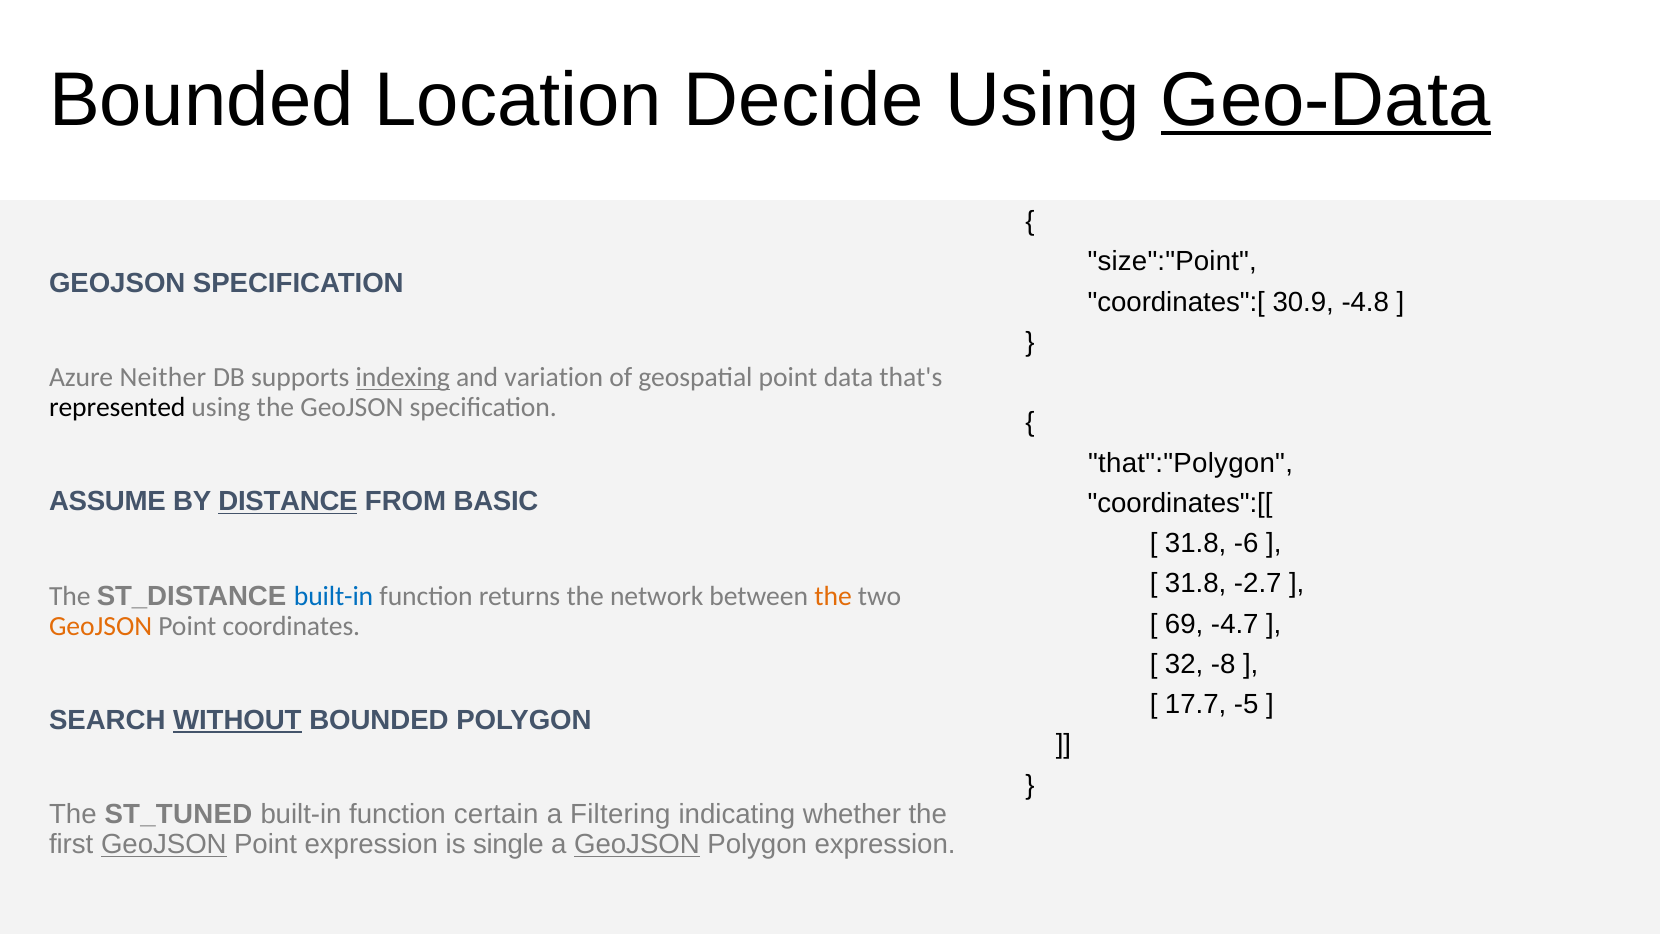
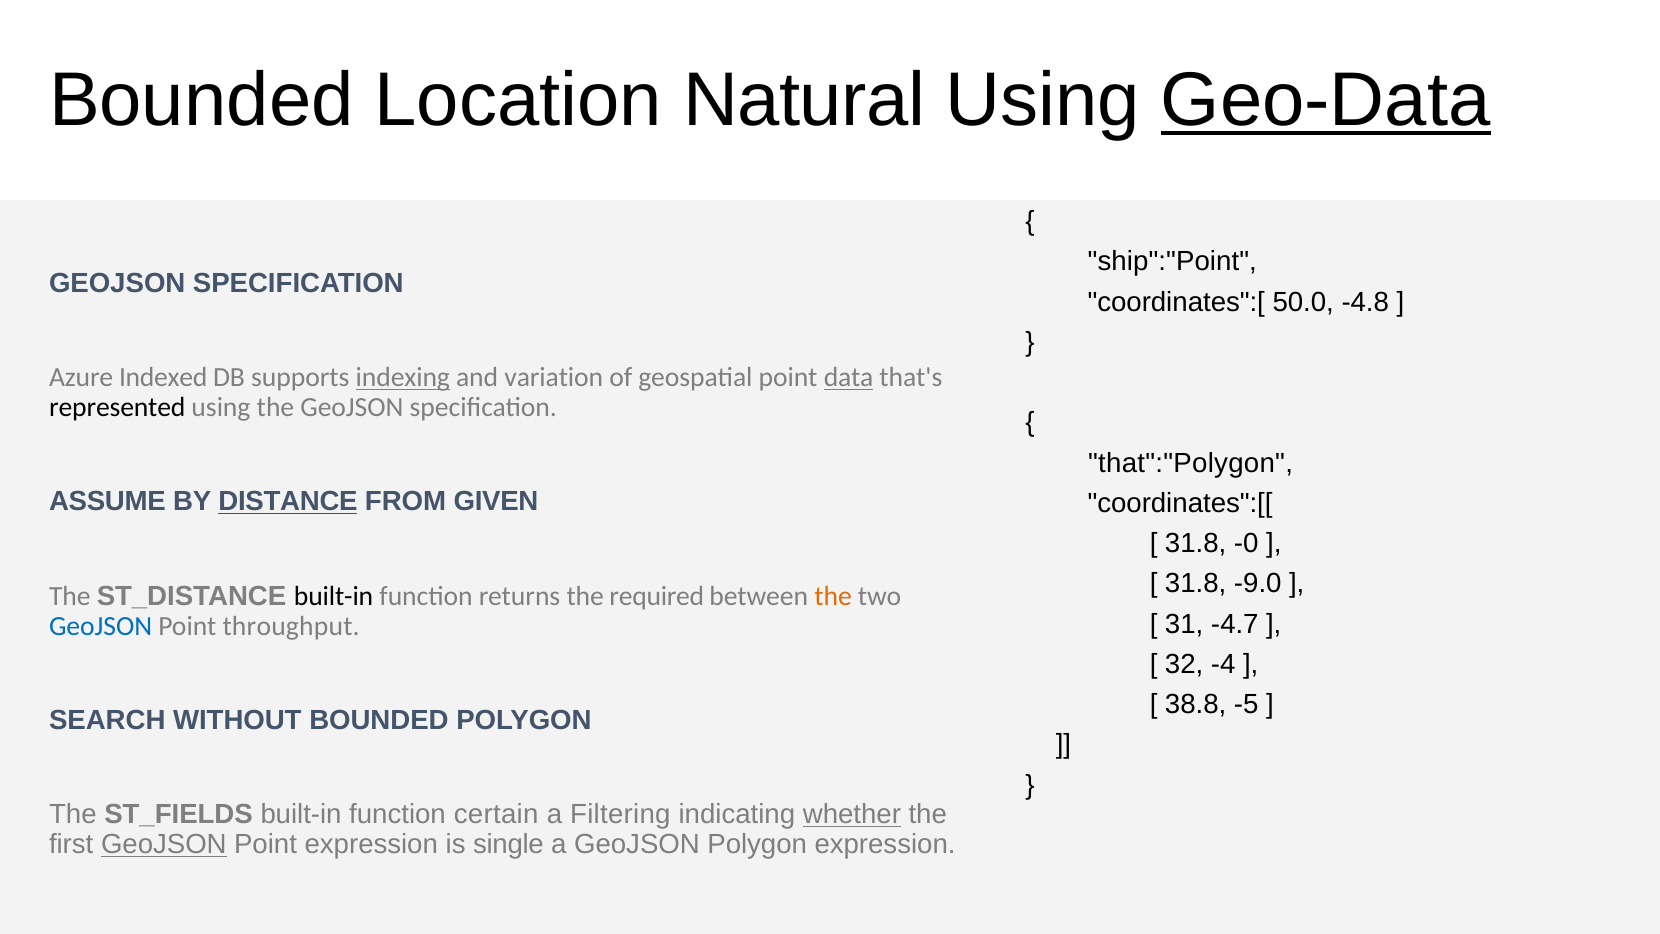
Decide: Decide -> Natural (804, 100)
size":"Point: size":"Point -> ship":"Point (1172, 262)
30.9: 30.9 -> 50.0 (1303, 302)
Neither: Neither -> Indexed (163, 377)
data underline: none -> present (849, 377)
BASIC: BASIC -> GIVEN (496, 502)
-6: -6 -> -0 (1246, 543)
-2.7: -2.7 -> -9.0 (1258, 584)
built-in colour: blue -> black (334, 596)
network: network -> required (657, 596)
69: 69 -> 31 (1184, 624)
GeoJSON colour: orange -> blue (101, 626)
coordinates: coordinates -> throughput (291, 626)
-8: -8 -> -4 (1223, 664)
17.7: 17.7 -> 38.8 (1196, 704)
WITHOUT underline: present -> none (237, 720)
ST_TUNED: ST_TUNED -> ST_FIELDS (179, 814)
whether underline: none -> present (852, 814)
GeoJSON underline: present -> none (637, 844)
